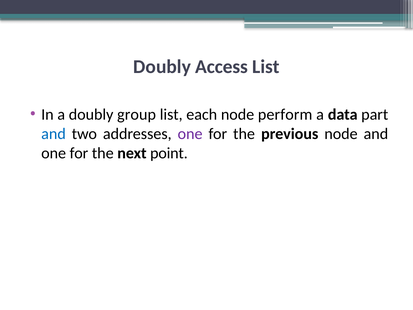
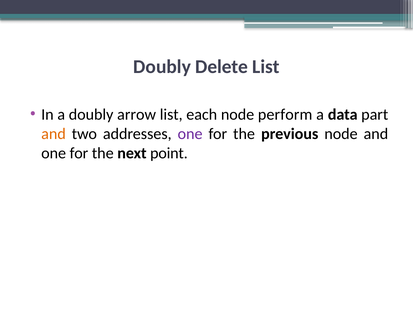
Access: Access -> Delete (222, 67)
group: group -> arrow (137, 114)
and colour: blue -> orange (54, 134)
